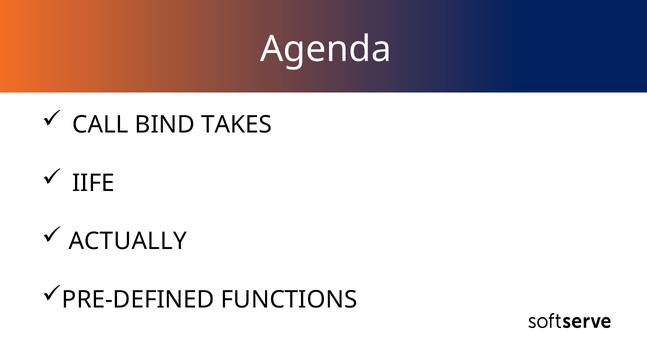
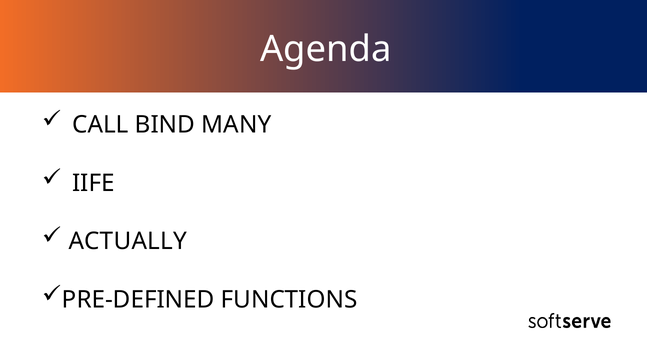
TAKES: TAKES -> MANY (236, 125)
